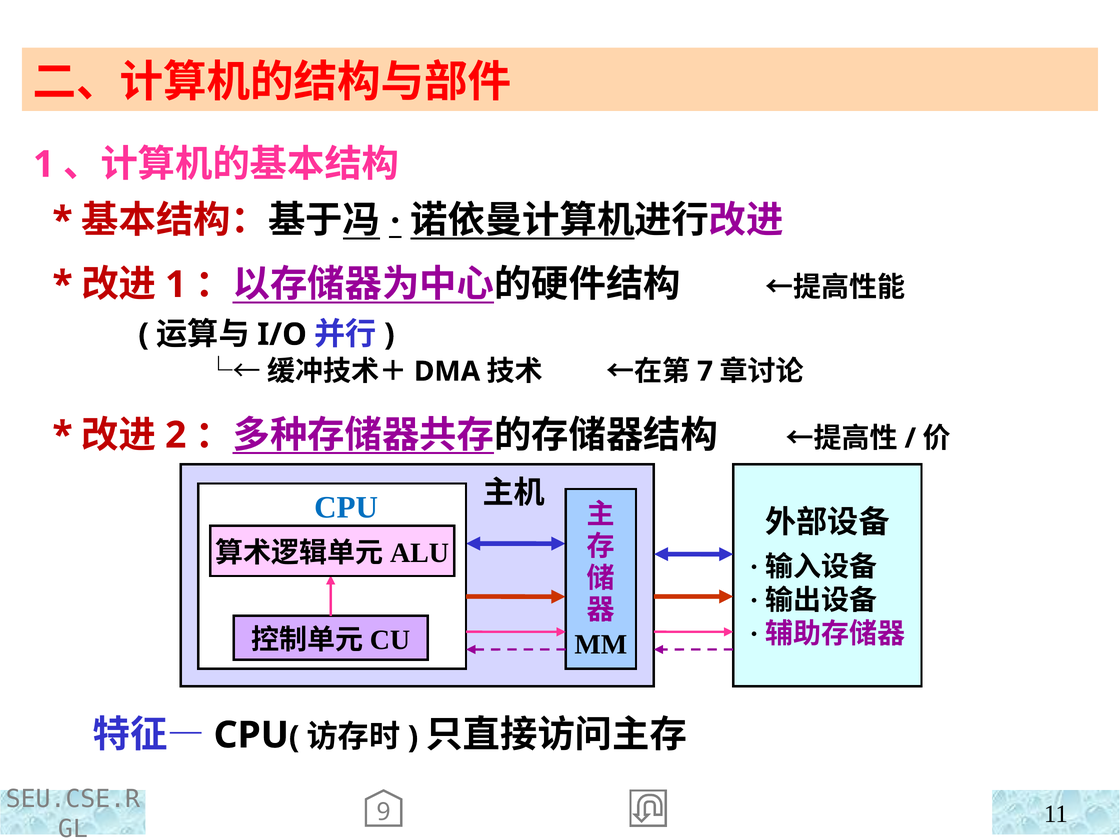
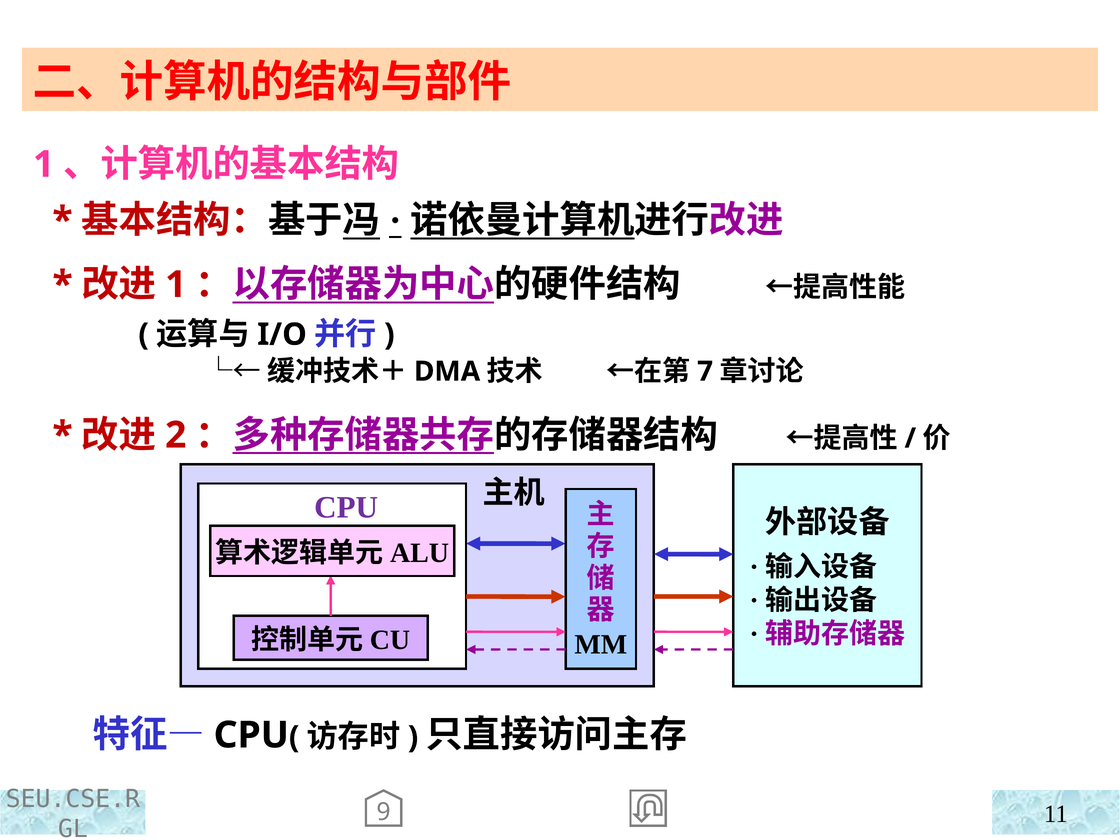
CPU colour: blue -> purple (346, 507)
